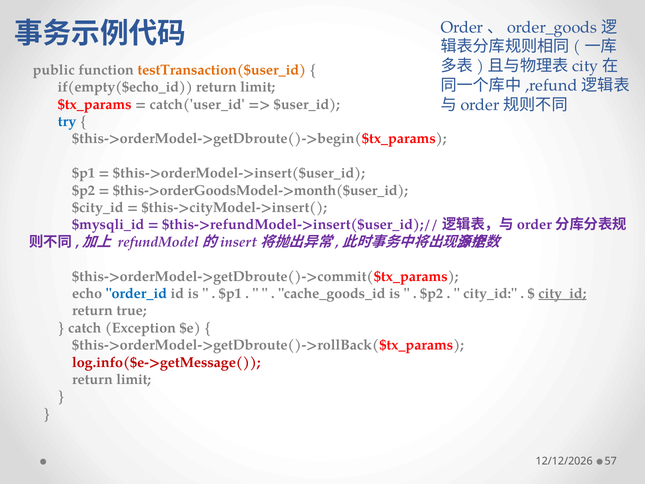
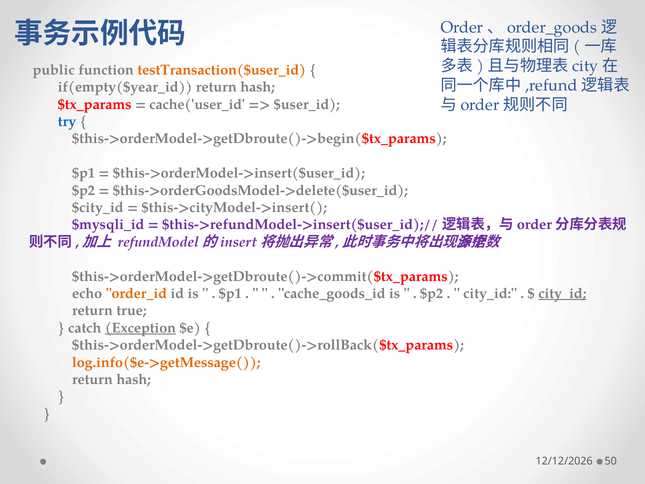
if(empty($echo_id: if(empty($echo_id -> if(empty($year_id (125, 87)
limit: limit -> hash (258, 87)
catch('user_id: catch('user_id -> cache('user_id (197, 104)
$this->orderGoodsModel->month($user_id: $this->orderGoodsModel->month($user_id -> $this->orderGoodsModel->delete($user_id (260, 190)
order_id colour: blue -> orange (136, 293)
Exception underline: none -> present (140, 328)
log.info($e->getMessage( colour: red -> orange (166, 362)
limit: limit -> hash (134, 379)
57: 57 -> 50 (611, 461)
